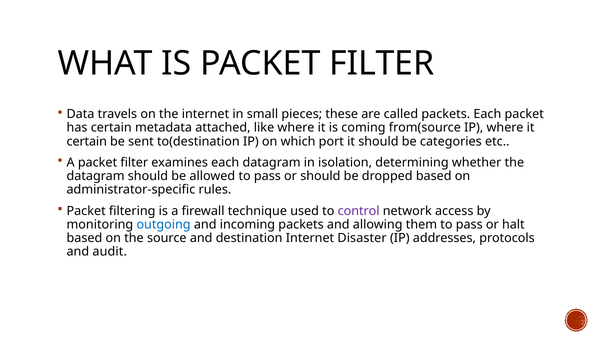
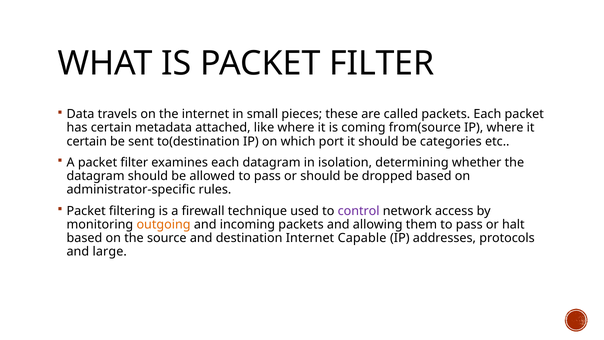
outgoing colour: blue -> orange (164, 224)
Disaster: Disaster -> Capable (362, 238)
audit: audit -> large (110, 251)
